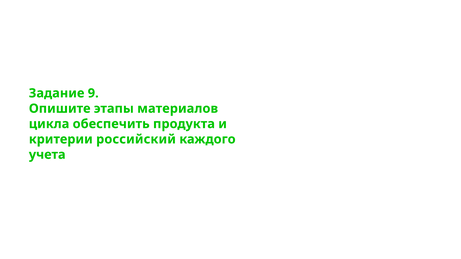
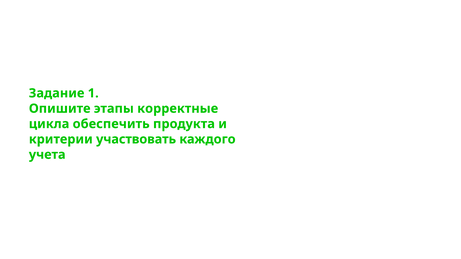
9: 9 -> 1 (93, 93)
материалов: материалов -> корректные (178, 109)
российский: российский -> участвовать (136, 139)
